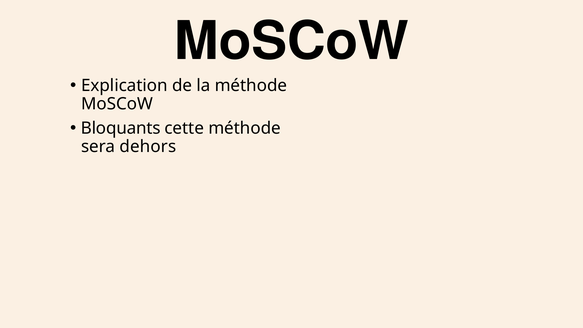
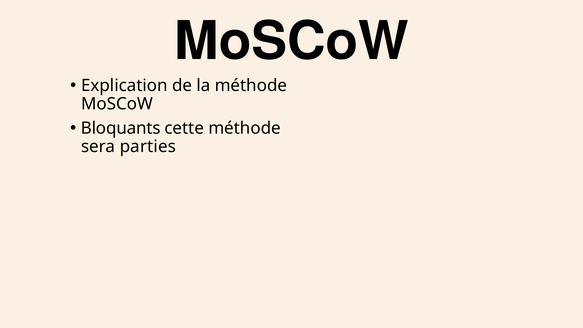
dehors: dehors -> parties (148, 147)
